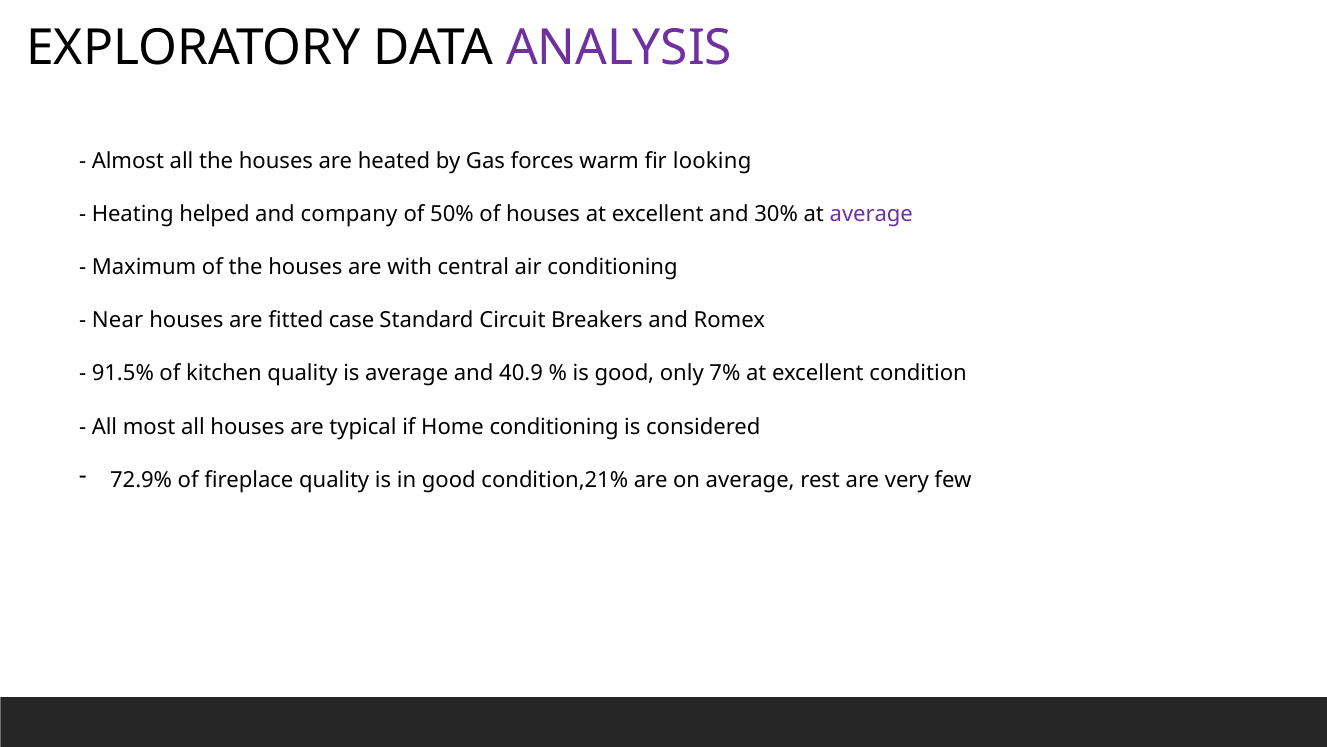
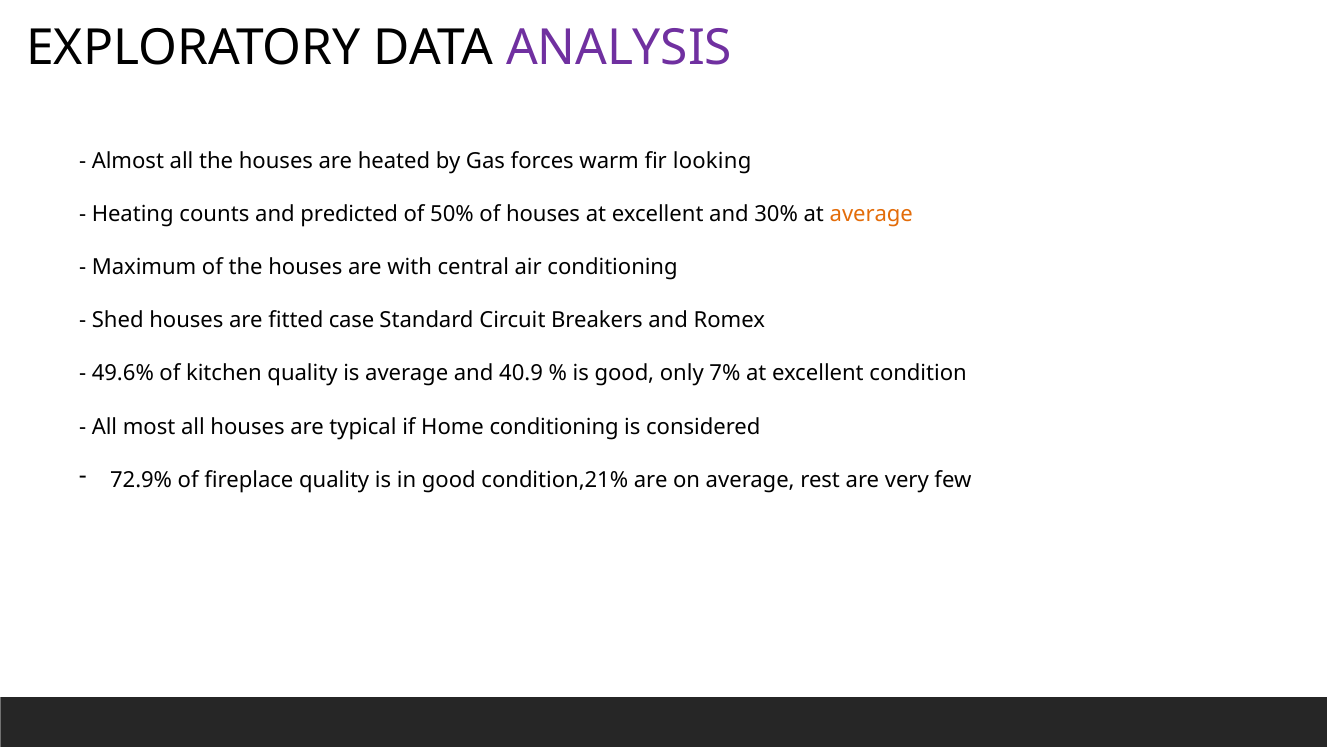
helped: helped -> counts (214, 214)
company: company -> predicted (349, 214)
average colour: purple -> orange (871, 214)
Near: Near -> Shed (118, 320)
91.5%: 91.5% -> 49.6% (123, 373)
